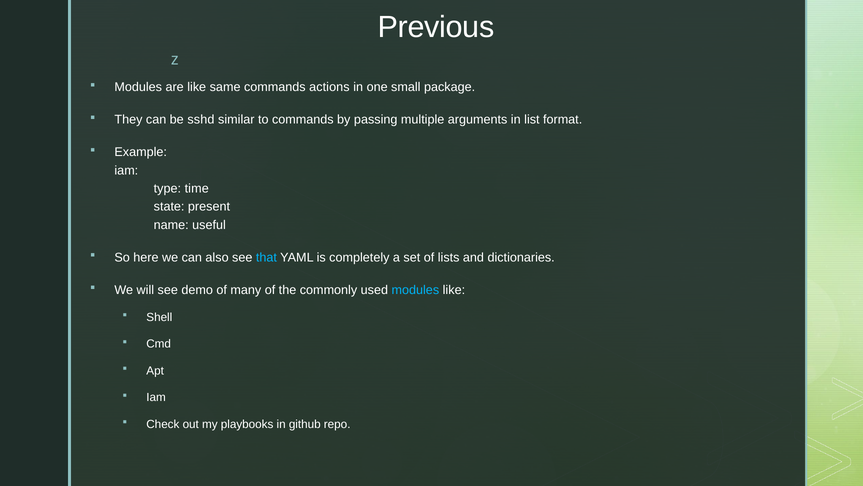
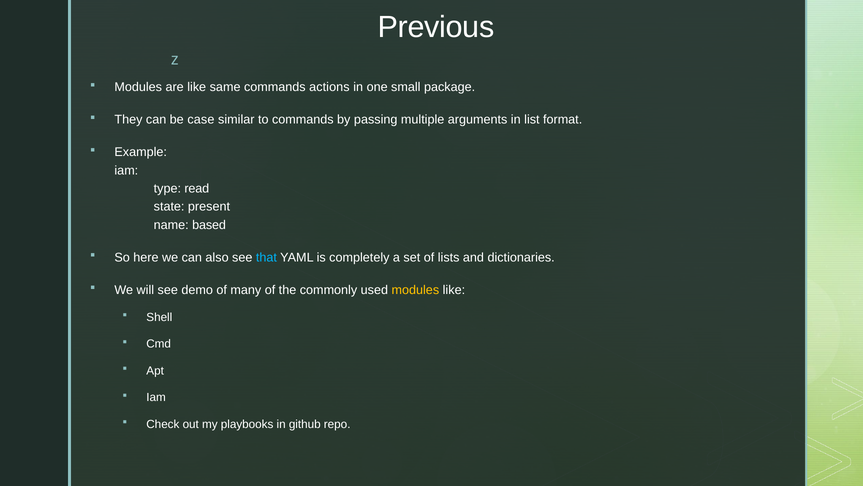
sshd: sshd -> case (201, 120)
time: time -> read (197, 188)
useful: useful -> based (209, 225)
modules colour: light blue -> yellow (415, 290)
